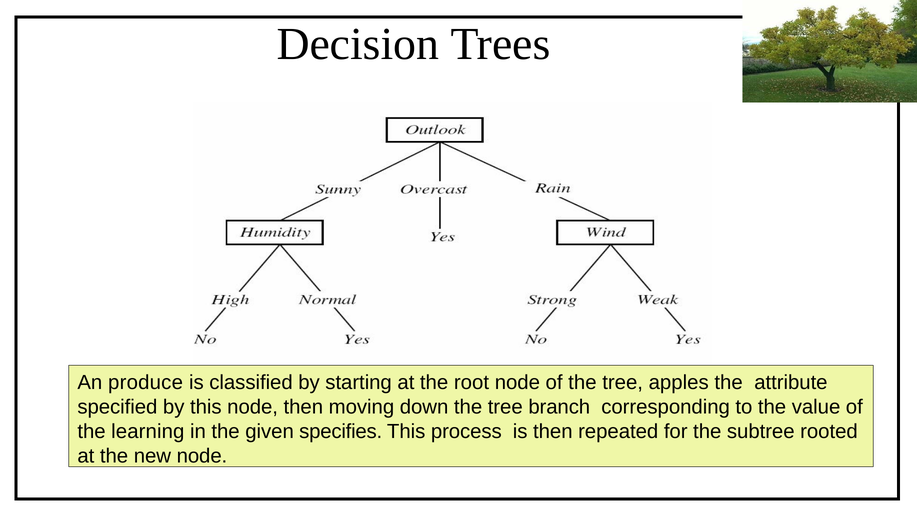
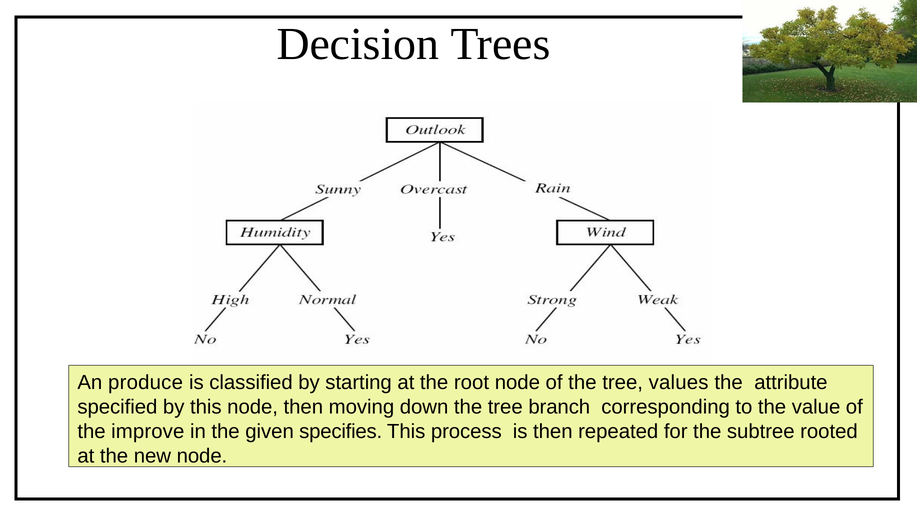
apples: apples -> values (679, 382)
learning: learning -> improve (148, 431)
